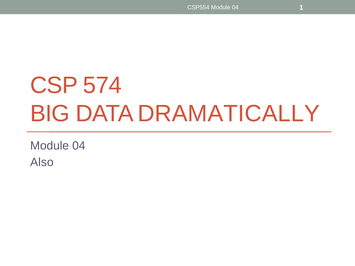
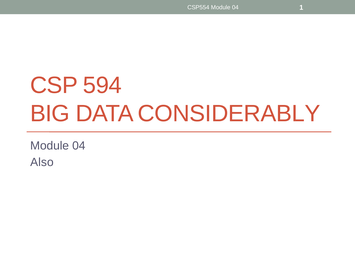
574: 574 -> 594 (102, 85)
DRAMATICALLY: DRAMATICALLY -> CONSIDERABLY (229, 114)
